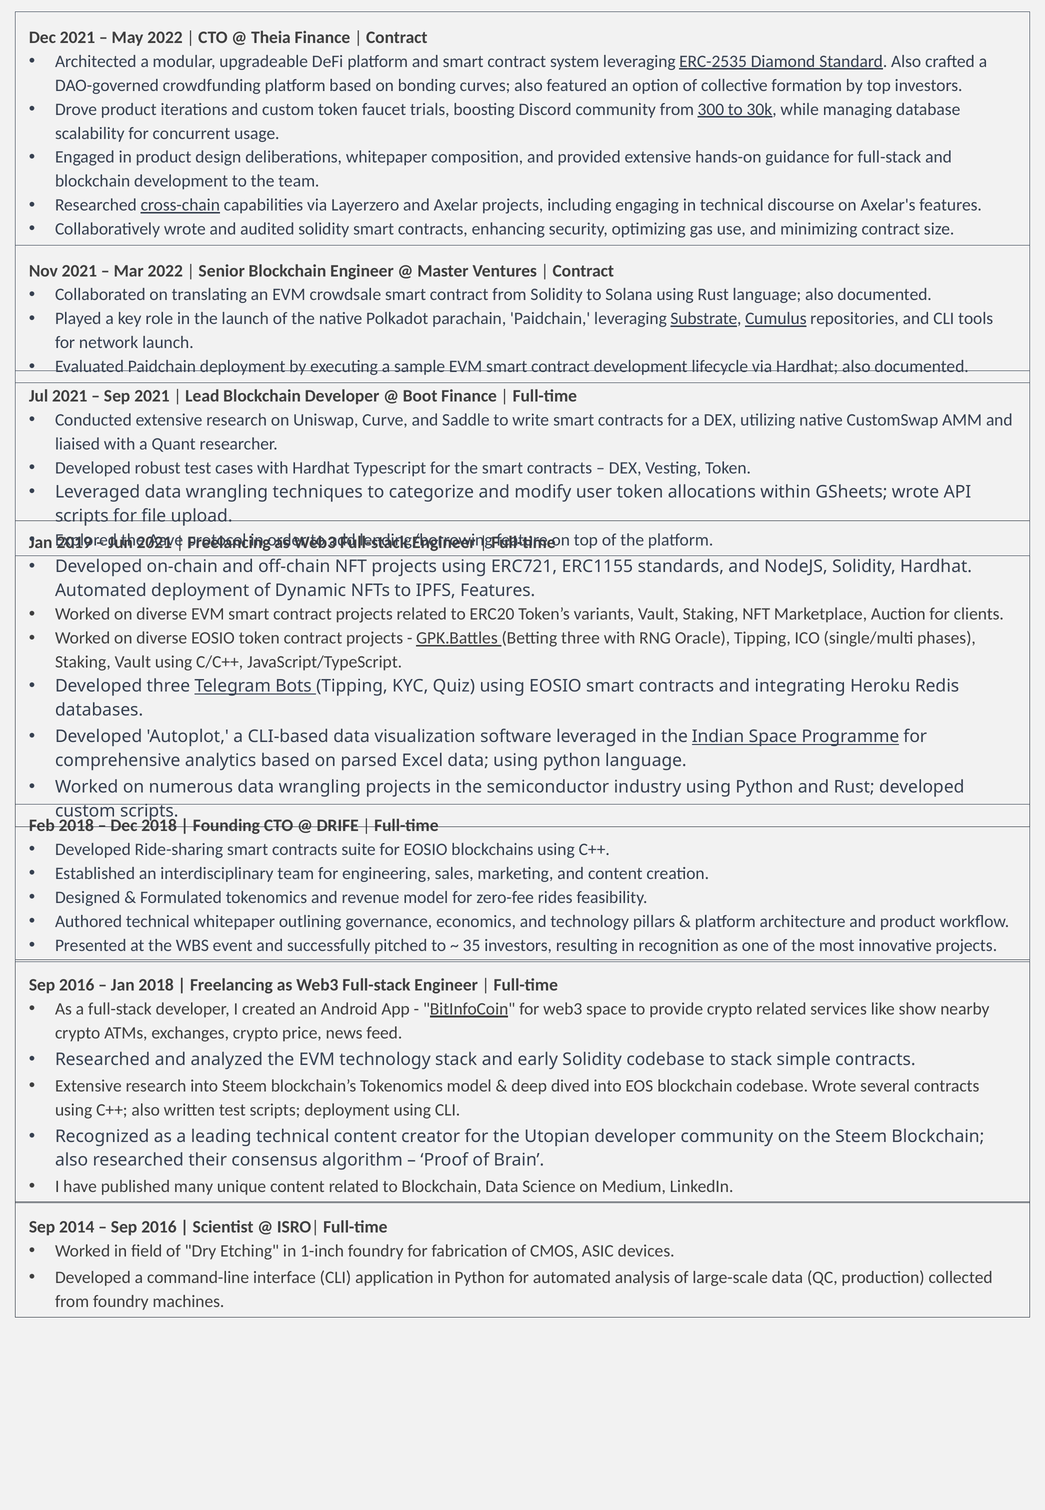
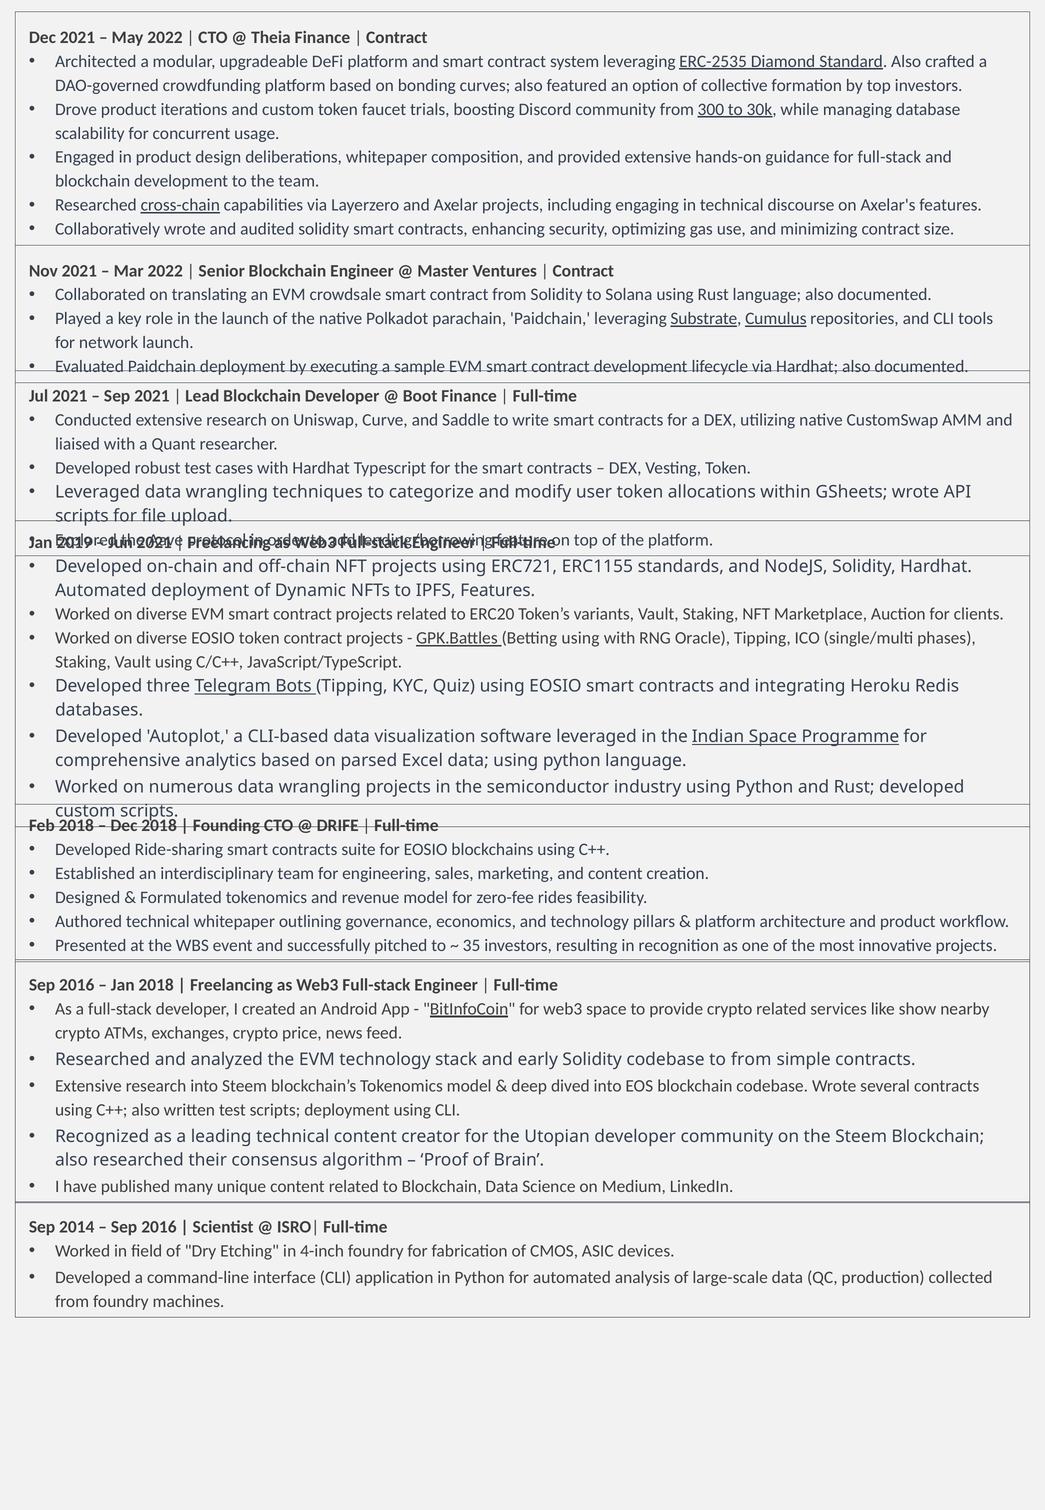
Betting three: three -> using (580, 638)
to stack: stack -> from (751, 1059)
1-inch: 1-inch -> 4-inch (322, 1251)
